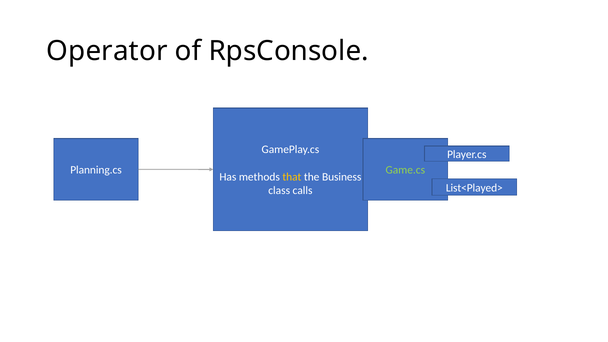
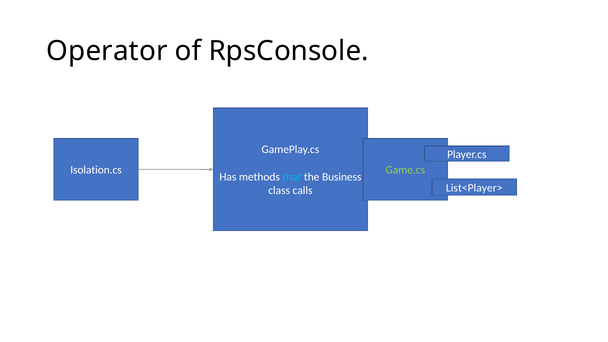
Planning.cs: Planning.cs -> Isolation.cs (96, 170)
that colour: yellow -> light blue (292, 177)
List<Played>: List<Played> -> List<Player> (474, 188)
